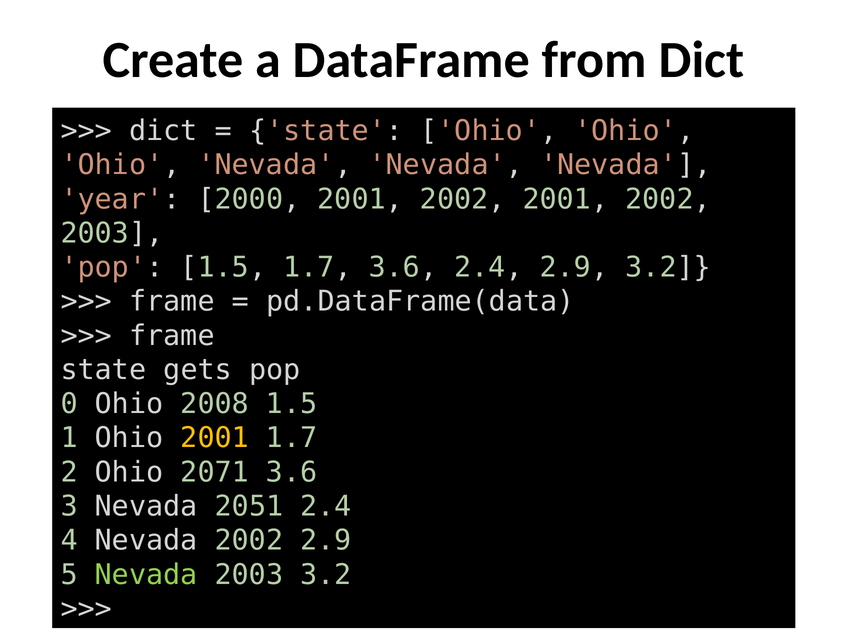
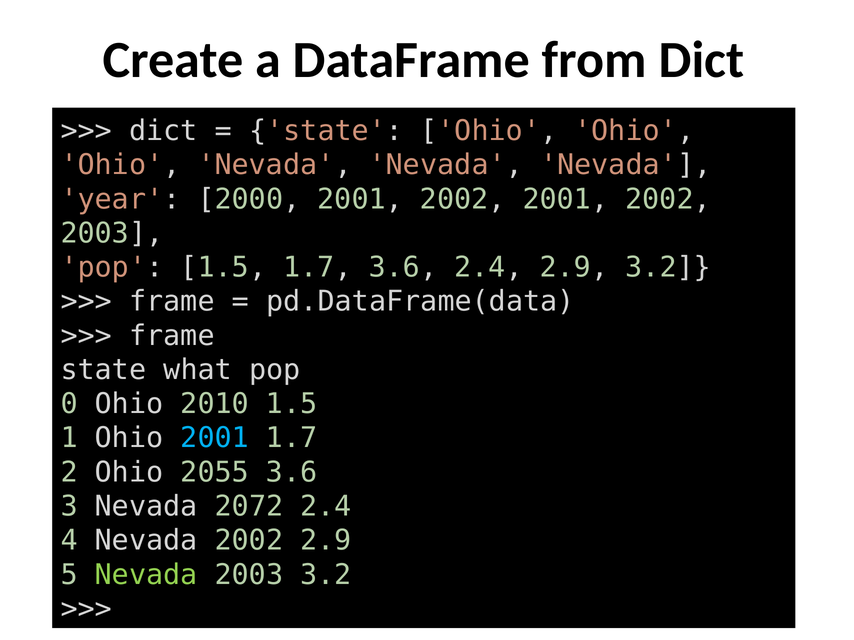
gets: gets -> what (198, 370)
2008: 2008 -> 2010 (215, 404)
2001 colour: yellow -> light blue (215, 438)
2071: 2071 -> 2055 (215, 473)
2051: 2051 -> 2072 (249, 507)
